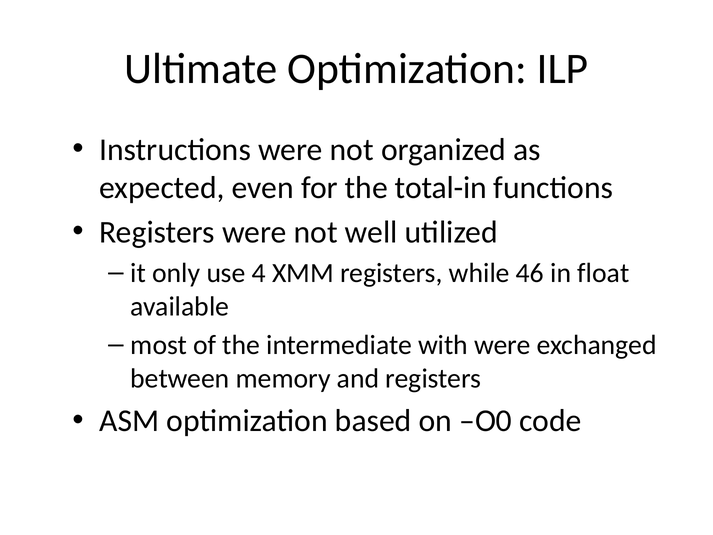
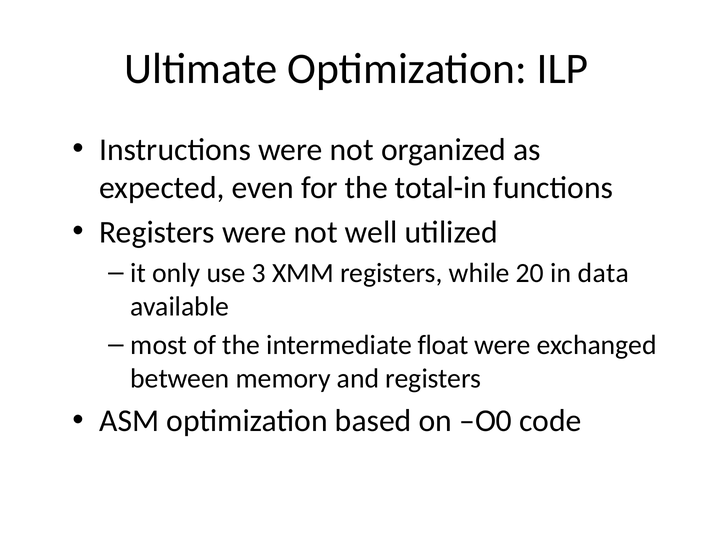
4: 4 -> 3 (259, 273)
46: 46 -> 20 (530, 273)
float: float -> data (603, 273)
with: with -> float (443, 345)
